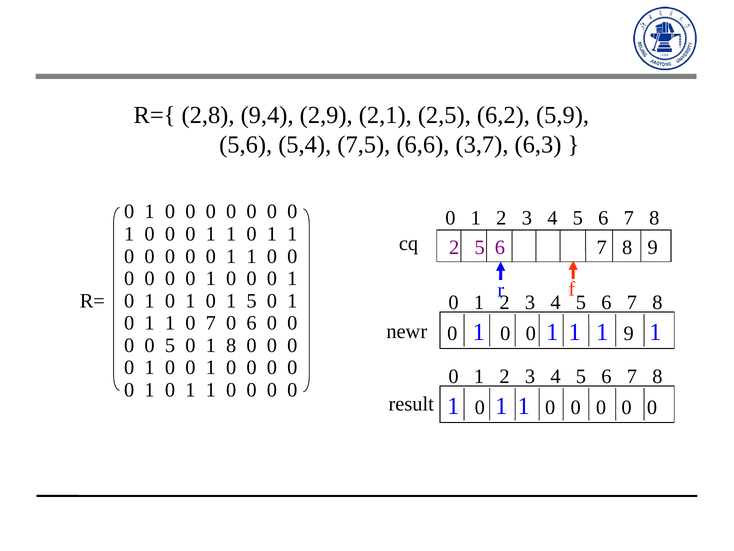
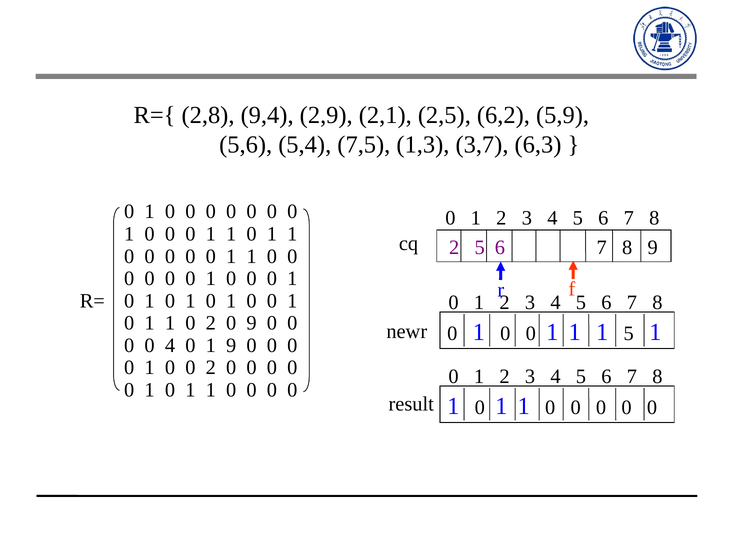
6,6: 6,6 -> 1,3 (423, 145)
5: 5 -> 0 (252, 301)
1 0 7: 7 -> 2 (211, 323)
0 6: 6 -> 9 (252, 323)
1 9: 9 -> 5 (629, 333)
0 5: 5 -> 4 (170, 345)
1 8: 8 -> 9 (231, 345)
1: 1 -> 2 (211, 367)
